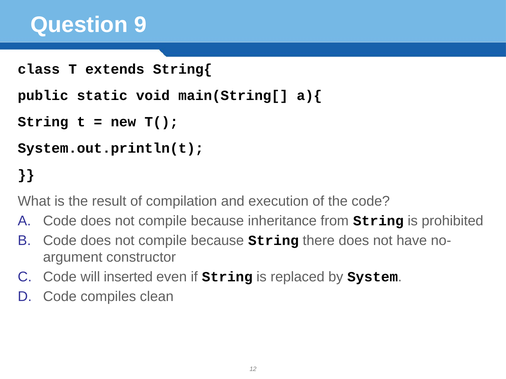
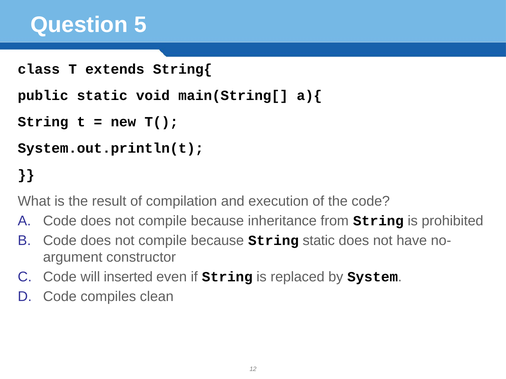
9: 9 -> 5 (140, 25)
String there: there -> static (319, 241)
